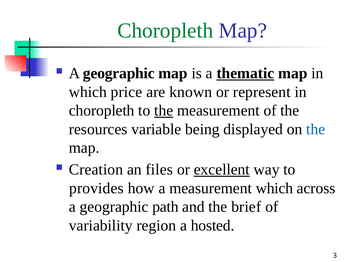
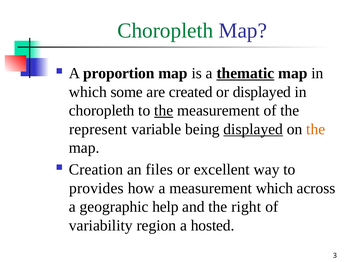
geographic: geographic -> proportion (119, 73)
price: price -> some (127, 92)
known: known -> created (191, 92)
or represent: represent -> displayed (262, 92)
resources: resources -> represent (98, 129)
displayed underline: none -> present (253, 129)
the colour: blue -> orange (316, 129)
excellent underline: present -> none (222, 169)
path: path -> help (165, 207)
brief: brief -> right (246, 207)
